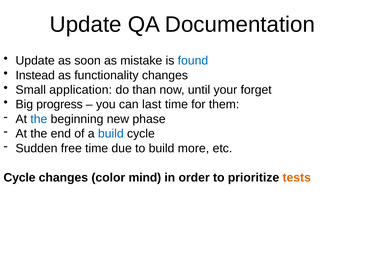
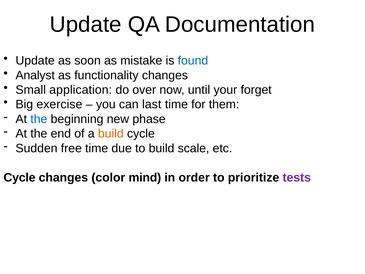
Instead: Instead -> Analyst (35, 75)
than: than -> over (144, 90)
progress: progress -> exercise (59, 104)
build colour: blue -> orange (111, 134)
more: more -> scale (194, 148)
tests colour: orange -> purple (297, 177)
